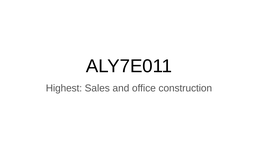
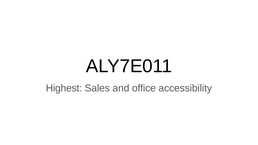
construction: construction -> accessibility (185, 88)
